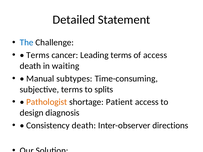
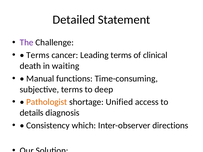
The colour: blue -> purple (27, 43)
of access: access -> clinical (155, 55)
subtypes: subtypes -> functions (74, 79)
splits: splits -> deep (104, 90)
Patient: Patient -> Unified (119, 102)
design: design -> details (32, 113)
Consistency death: death -> which (84, 126)
